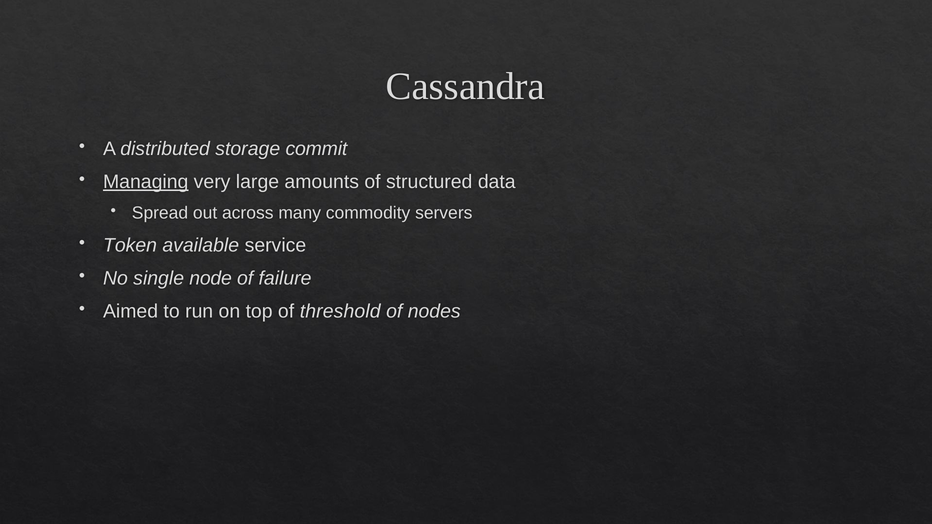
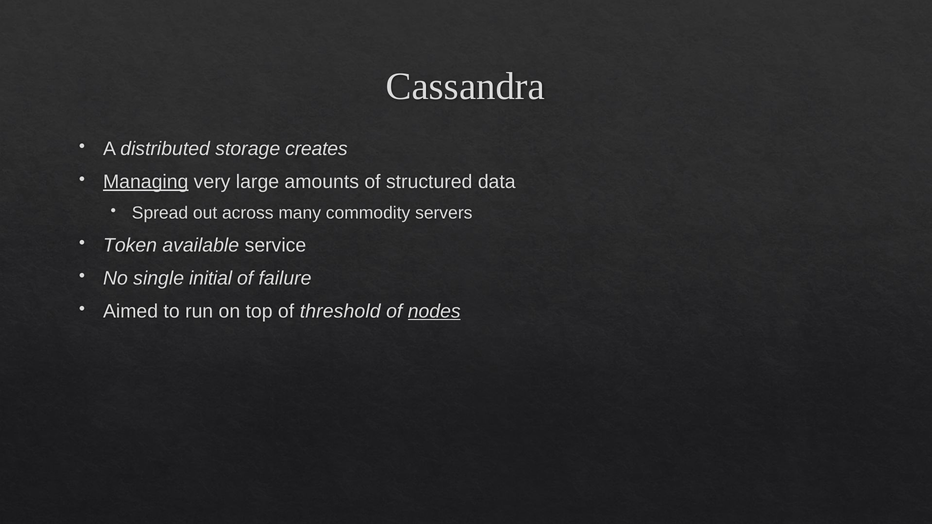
commit: commit -> creates (316, 149)
node: node -> initial (211, 278)
nodes underline: none -> present (434, 311)
